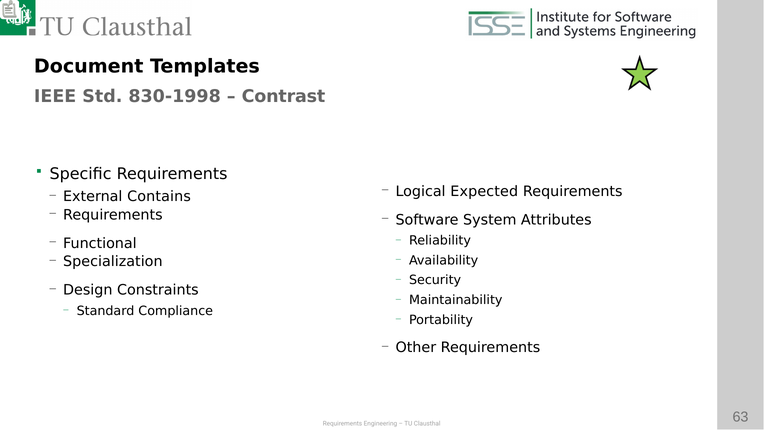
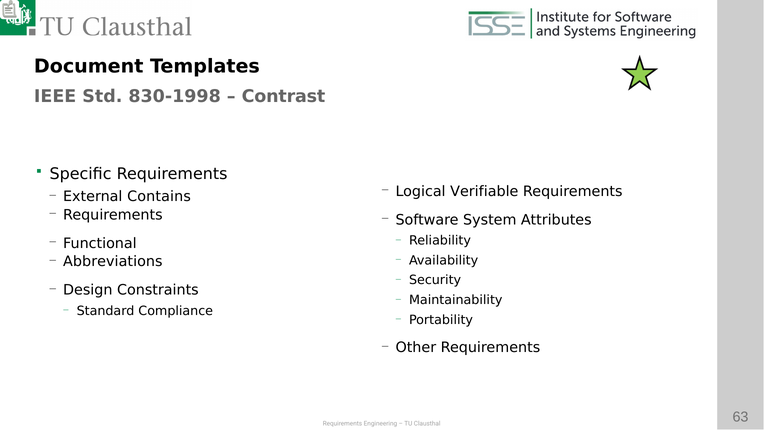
Expected: Expected -> Verifiable (484, 191)
Specialization: Specialization -> Abbreviations (113, 262)
